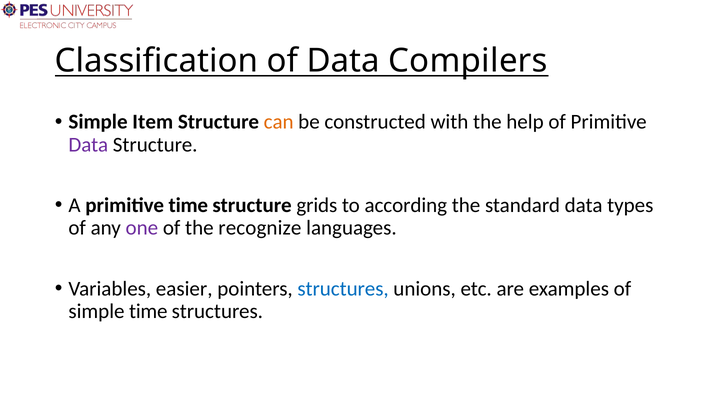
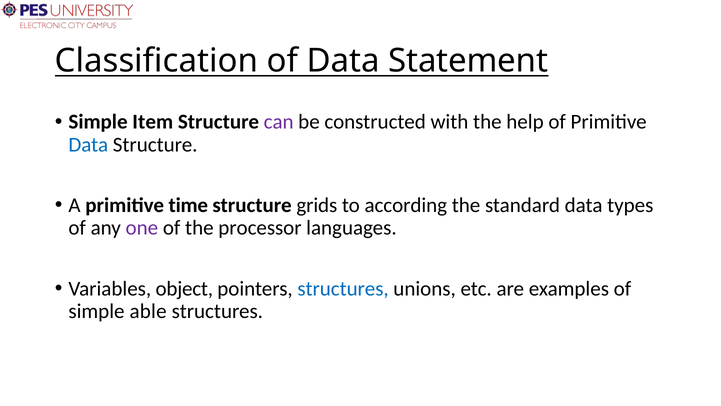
Compilers: Compilers -> Statement (468, 61)
can colour: orange -> purple (279, 122)
Data colour: purple -> blue (88, 145)
recognize: recognize -> processor (260, 228)
easier: easier -> object (184, 288)
simple time: time -> able (148, 311)
